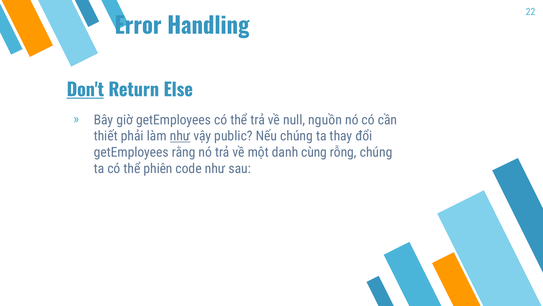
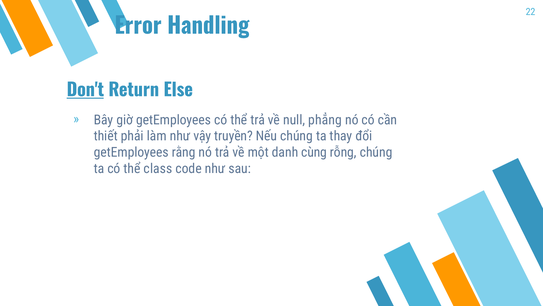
nguồn: nguồn -> phẳng (325, 120)
như underline: present -> none (180, 136)
public: public -> truyền (234, 136)
phiên: phiên -> class (158, 169)
